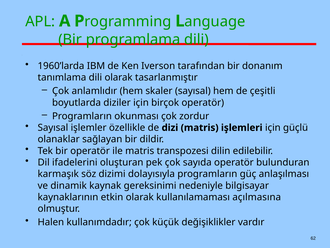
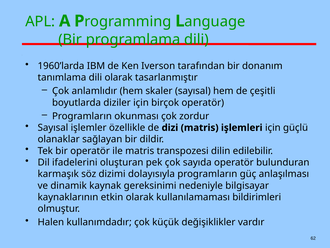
açılmasına: açılmasına -> bildirimleri (257, 197)
